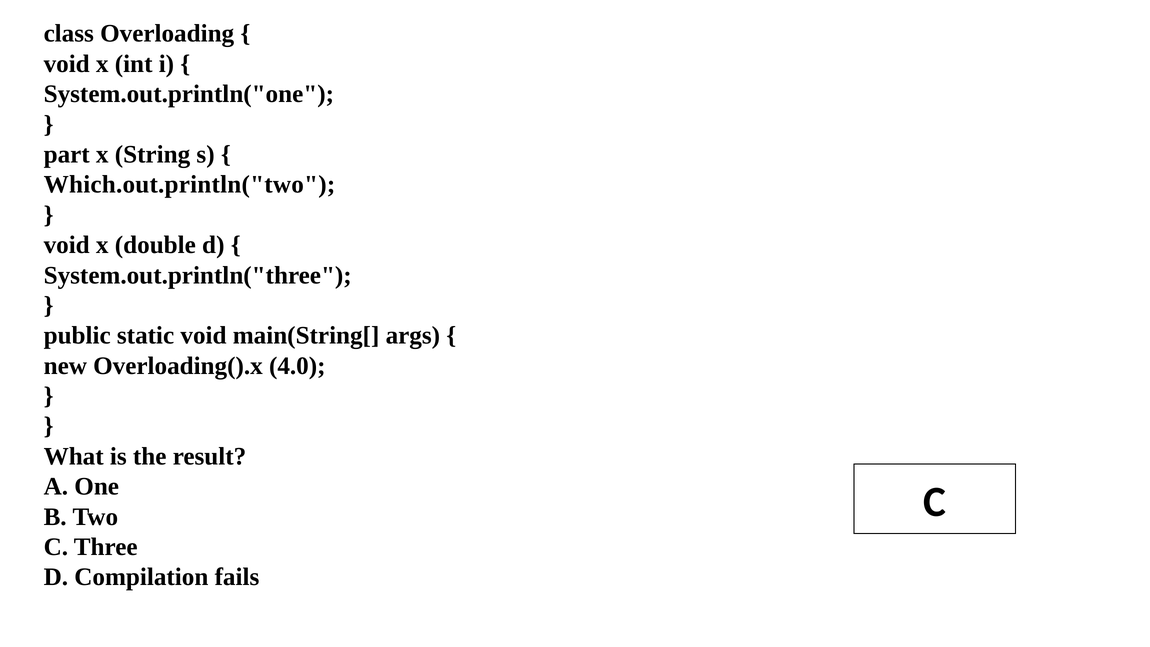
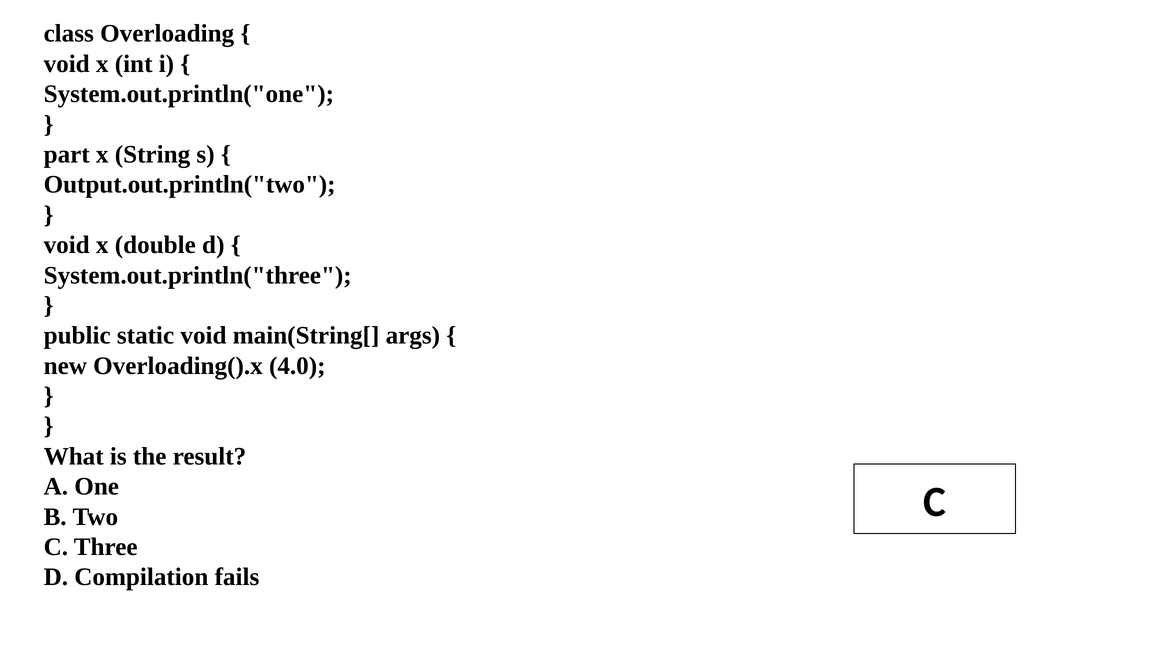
Which.out.println("two: Which.out.println("two -> Output.out.println("two (190, 185)
